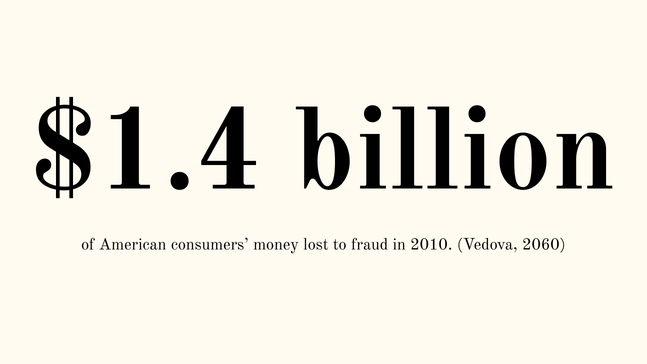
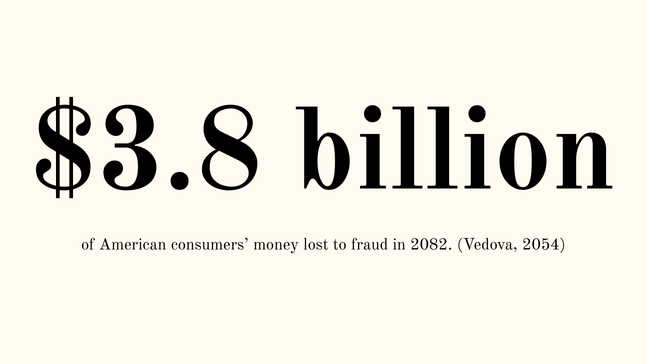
$1.4: $1.4 -> $3.8 (146, 151)
2010: 2010 -> 2082 (431, 244)
2060: 2060 -> 2054 (544, 244)
